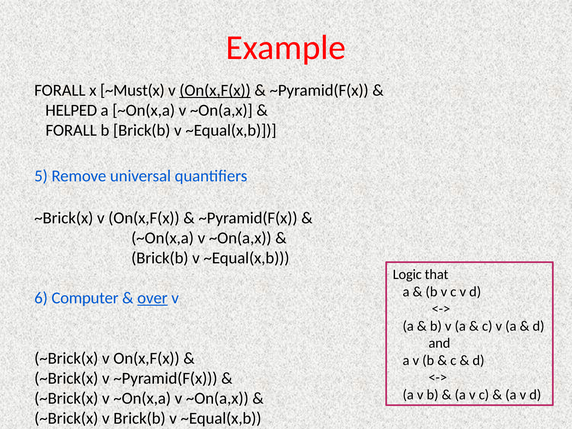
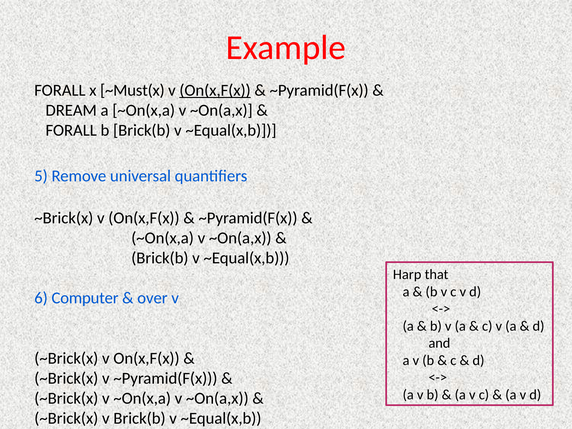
HELPED: HELPED -> DREAM (71, 110)
Logic: Logic -> Harp (407, 275)
over underline: present -> none (152, 298)
